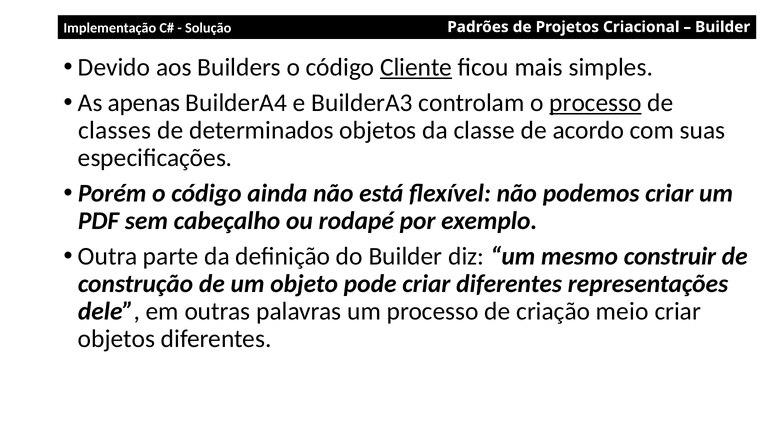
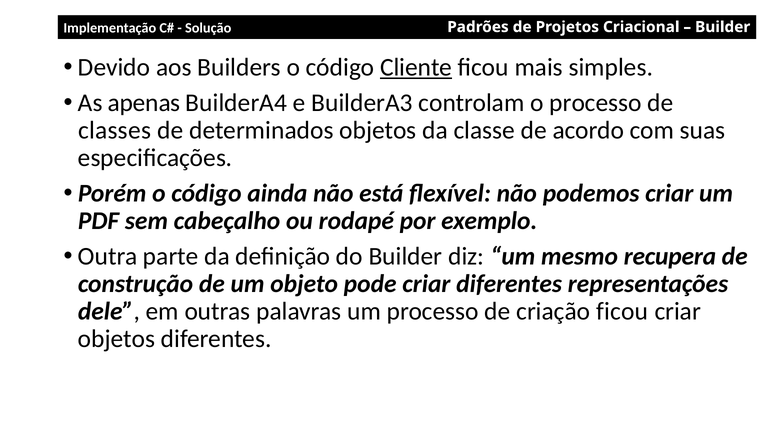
processo underline: present -> none (595, 103)
construir: construir -> recupera (670, 256)
criação meio: meio -> ficou (622, 311)
